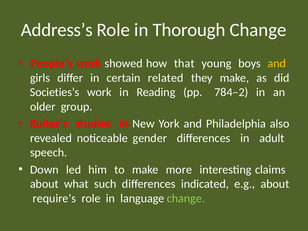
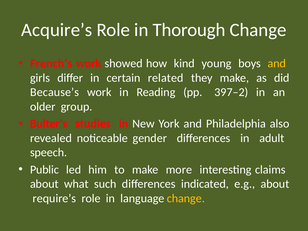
Address’s: Address’s -> Acquire’s (57, 30)
People’s: People’s -> French’s (51, 63)
that: that -> kind (184, 63)
Societies’s: Societies’s -> Because’s (55, 92)
784–2: 784–2 -> 397–2 (231, 92)
Down: Down -> Public (44, 170)
change colour: light green -> yellow (186, 198)
